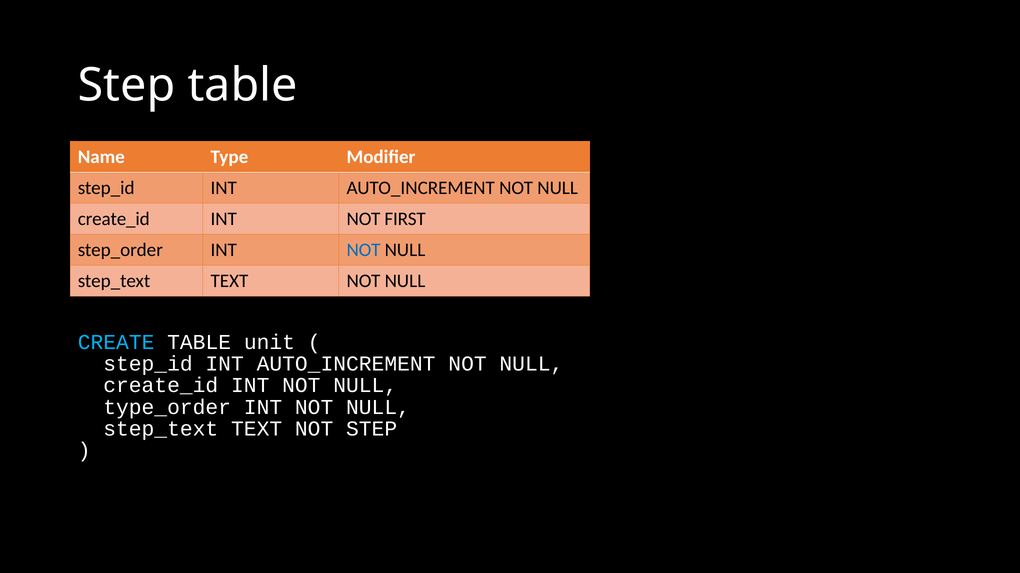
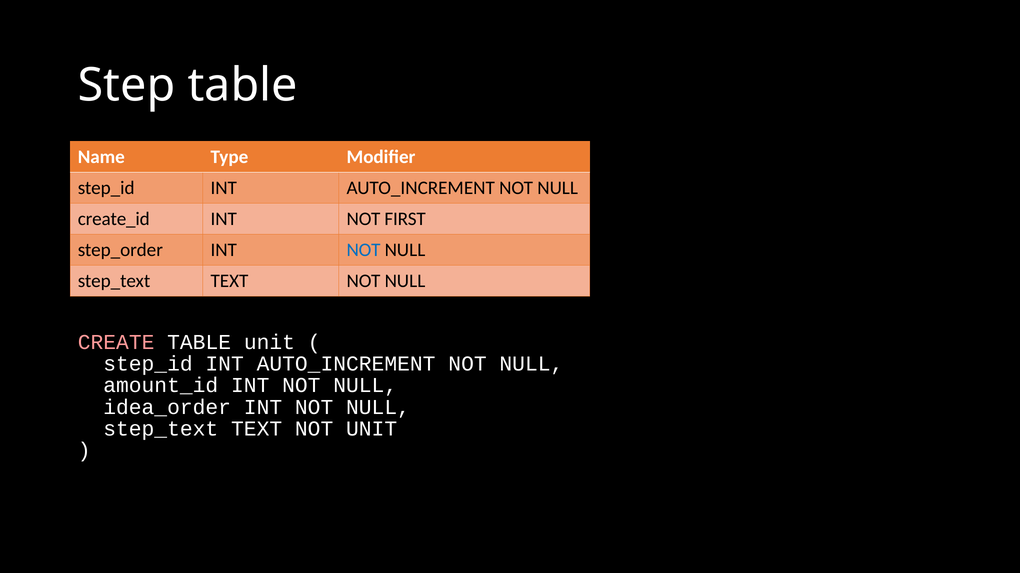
CREATE colour: light blue -> pink (116, 342)
create_id: create_id -> amount_id (161, 386)
type_order: type_order -> idea_order (167, 408)
NOT STEP: STEP -> UNIT (372, 429)
